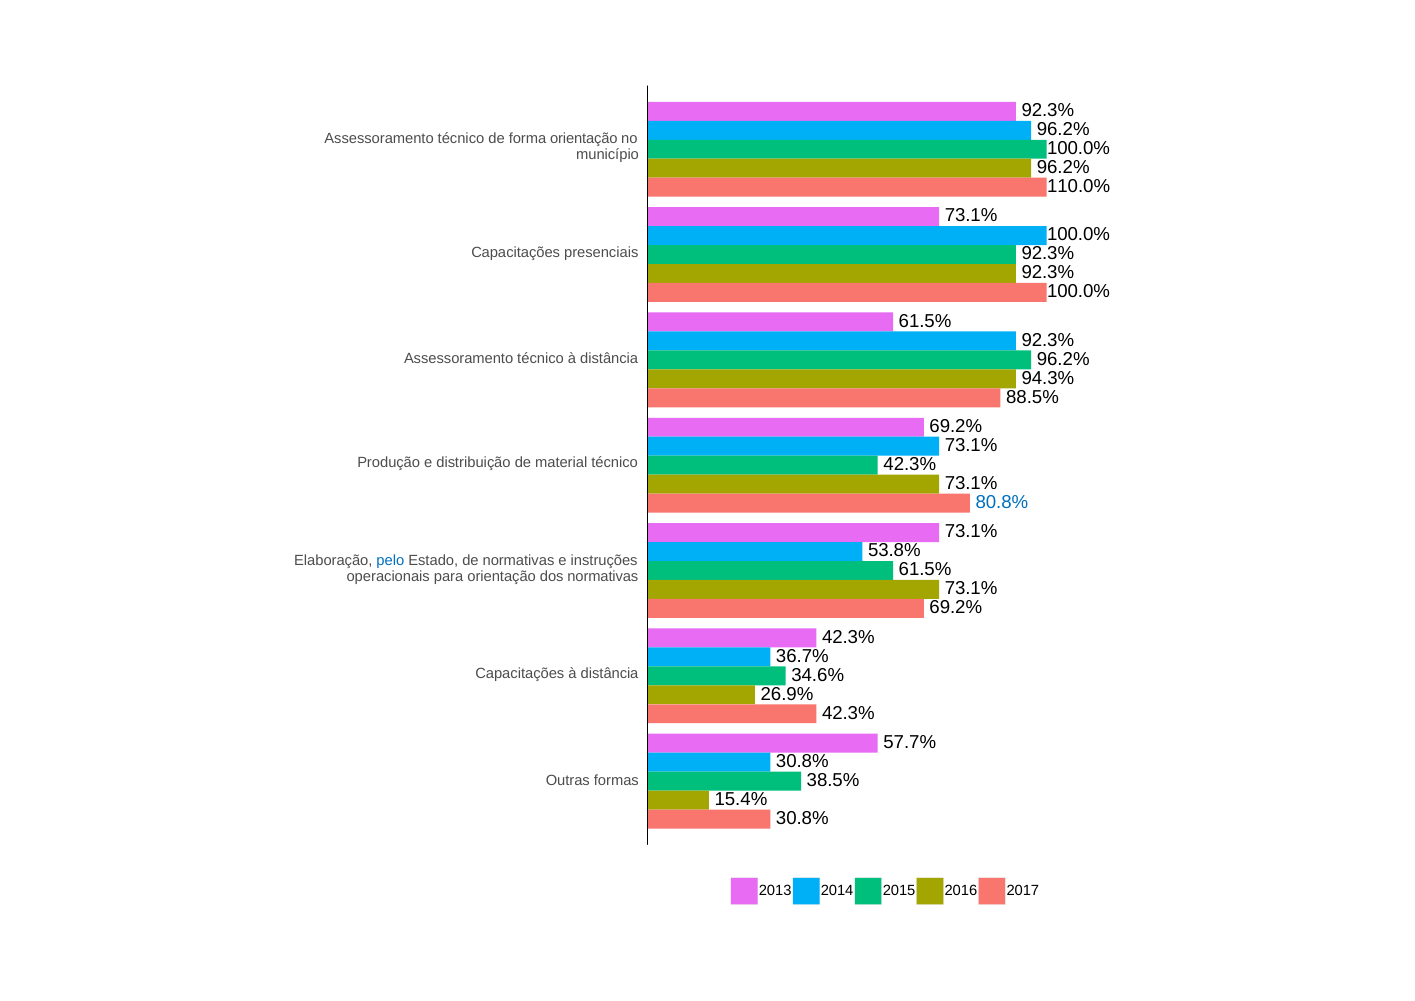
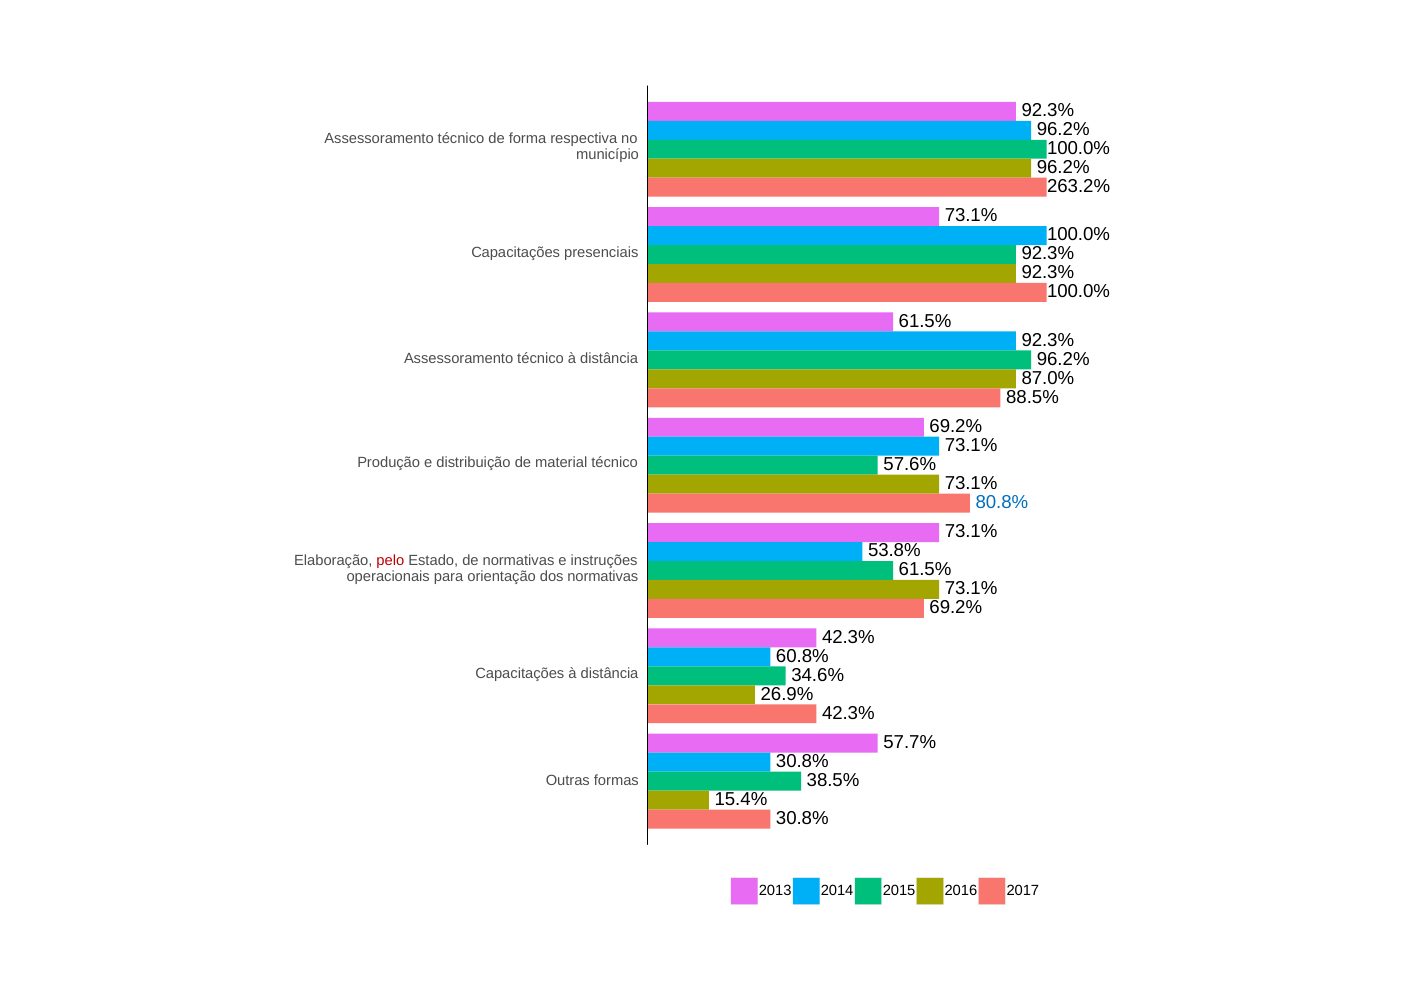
forma orientação: orientação -> respectiva (584, 139)
110.0%: 110.0% -> 263.2% (1079, 186)
94.3%: 94.3% -> 87.0% (1048, 378)
42.3%: 42.3% -> 57.6% (910, 464)
pelo colour: blue -> red (390, 560)
36.7%: 36.7% -> 60.8% (802, 656)
